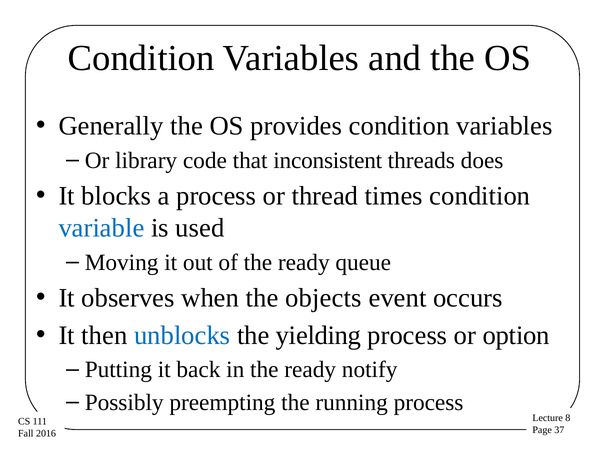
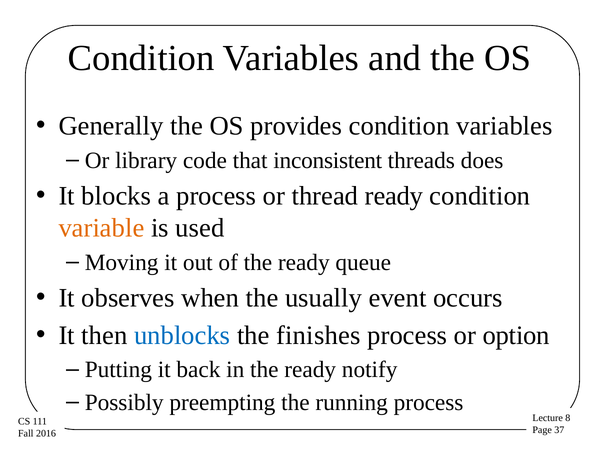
thread times: times -> ready (394, 196)
variable colour: blue -> orange (101, 228)
objects: objects -> usually (324, 298)
yielding: yielding -> finishes (318, 335)
